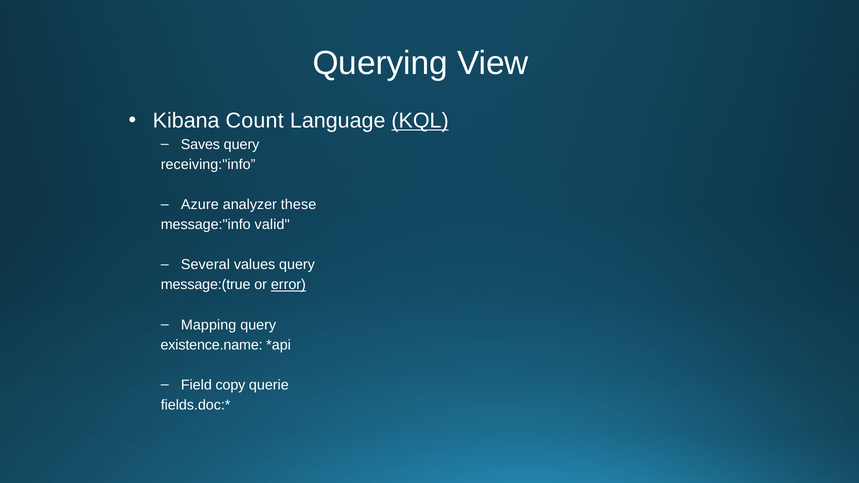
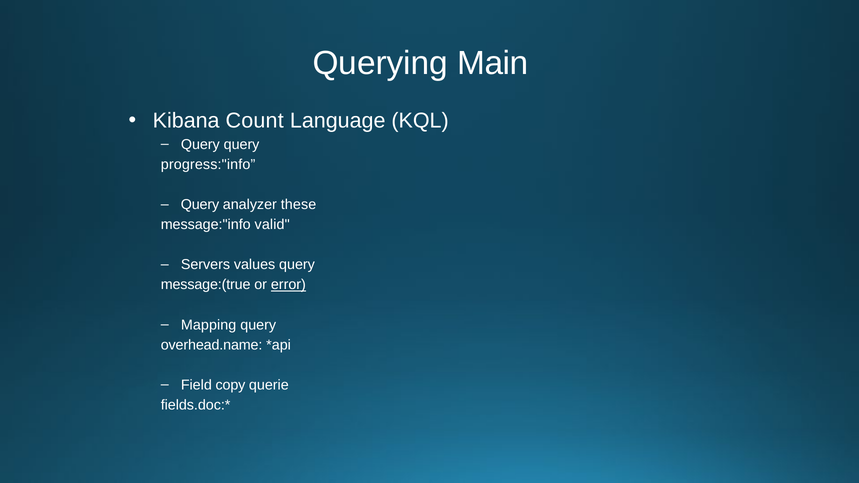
View: View -> Main (493, 63)
KQL underline: present -> none (420, 121)
Saves: Saves -> Query (200, 145)
receiving:"info: receiving:"info -> progress:"info (208, 165)
Azure: Azure -> Query (200, 205)
Several: Several -> Servers (205, 265)
existence.name: existence.name -> overhead.name (212, 345)
